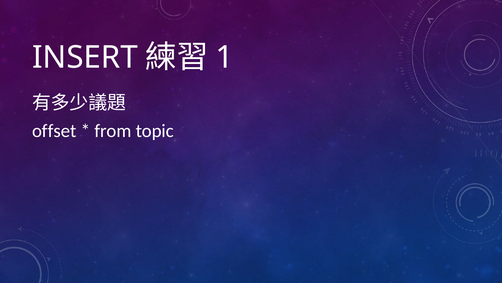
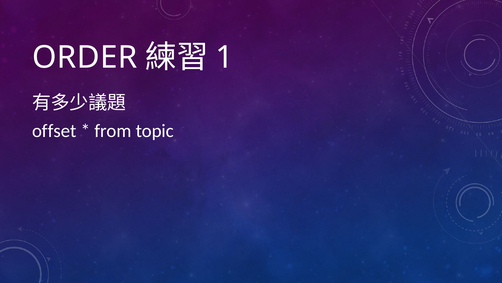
INSERT: INSERT -> ORDER (85, 57)
